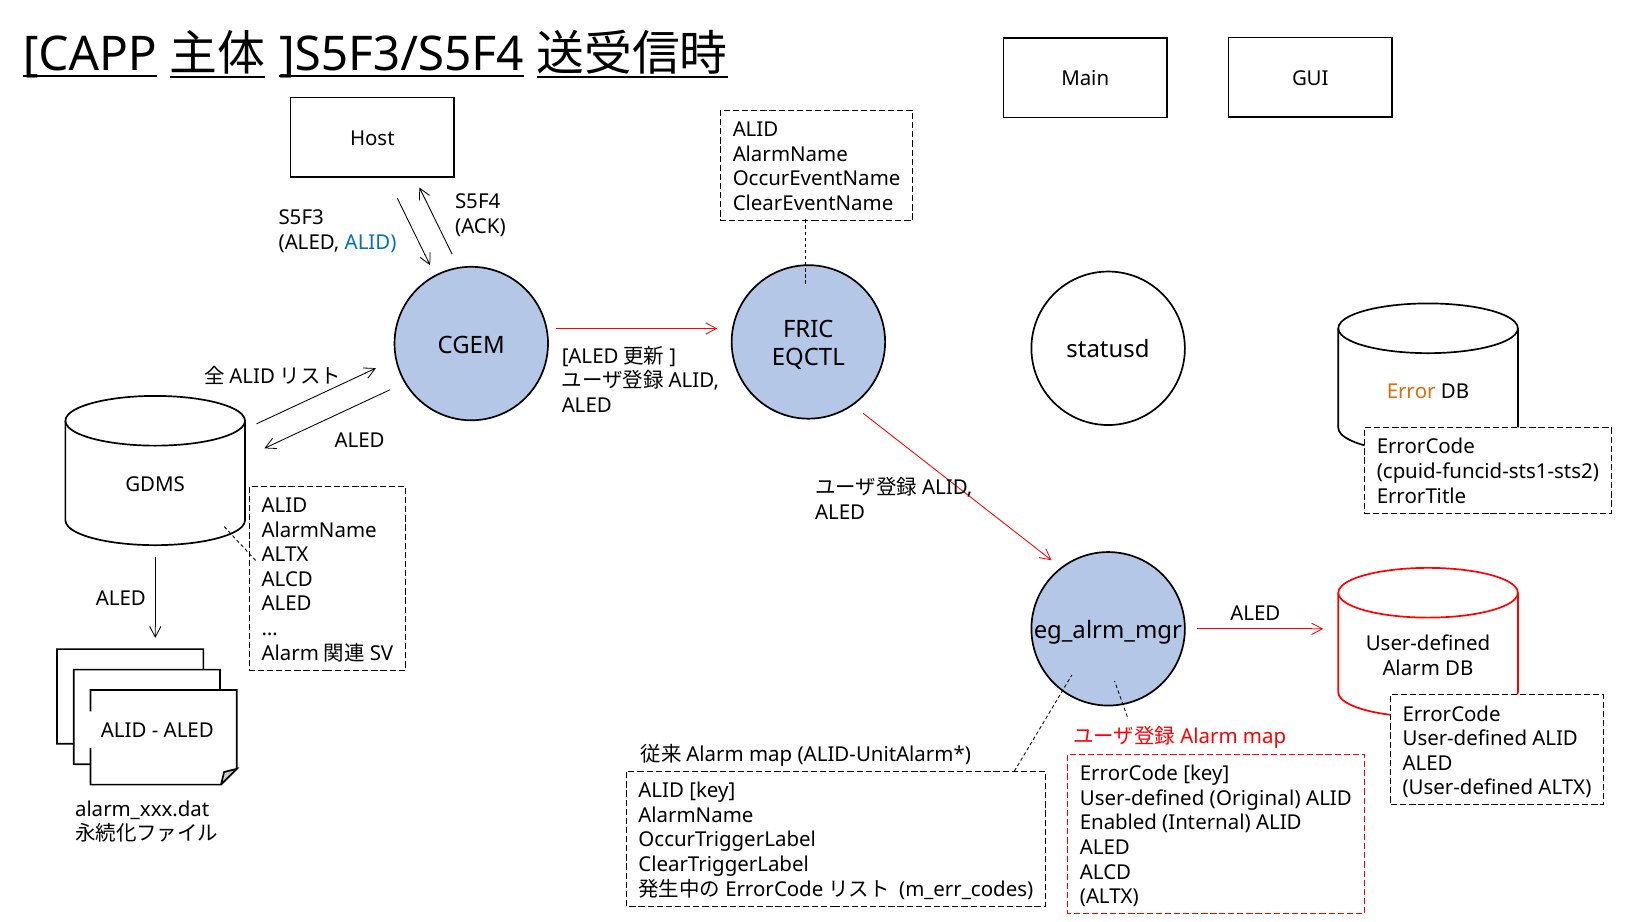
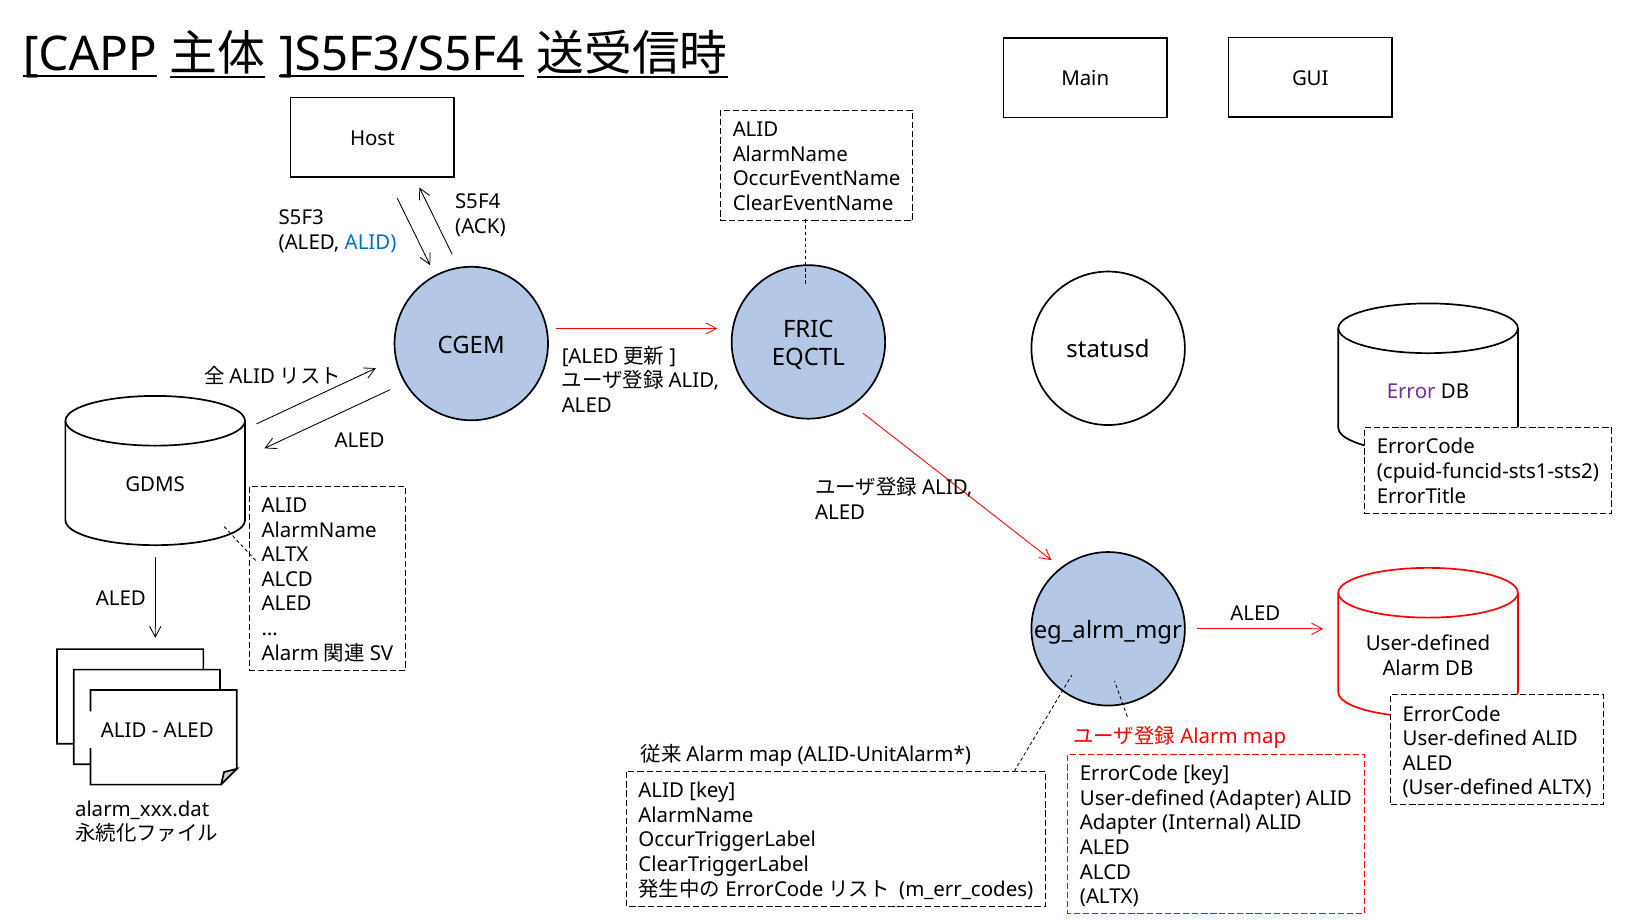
Error colour: orange -> purple (1411, 392)
User-defined Original: Original -> Adapter (1255, 799)
Enabled: Enabled -> Adapter (1118, 823)
